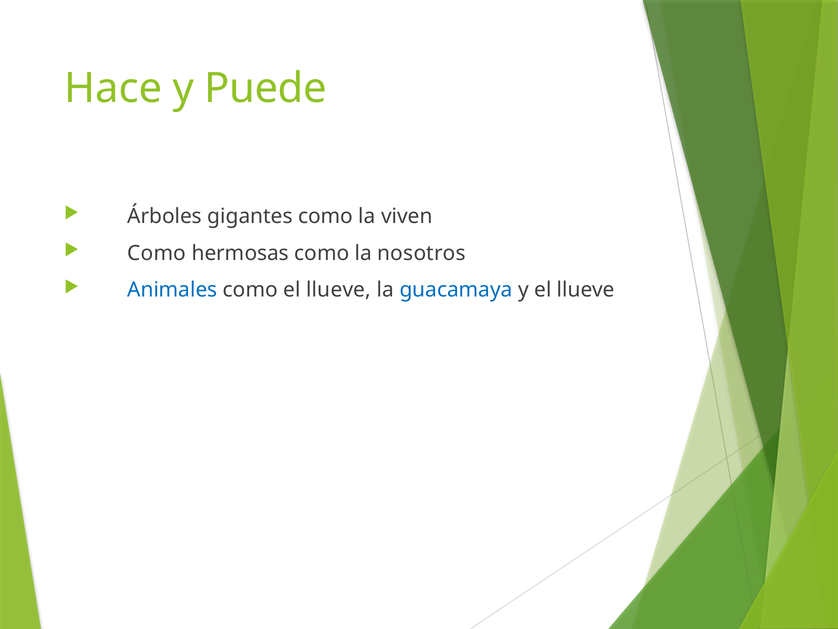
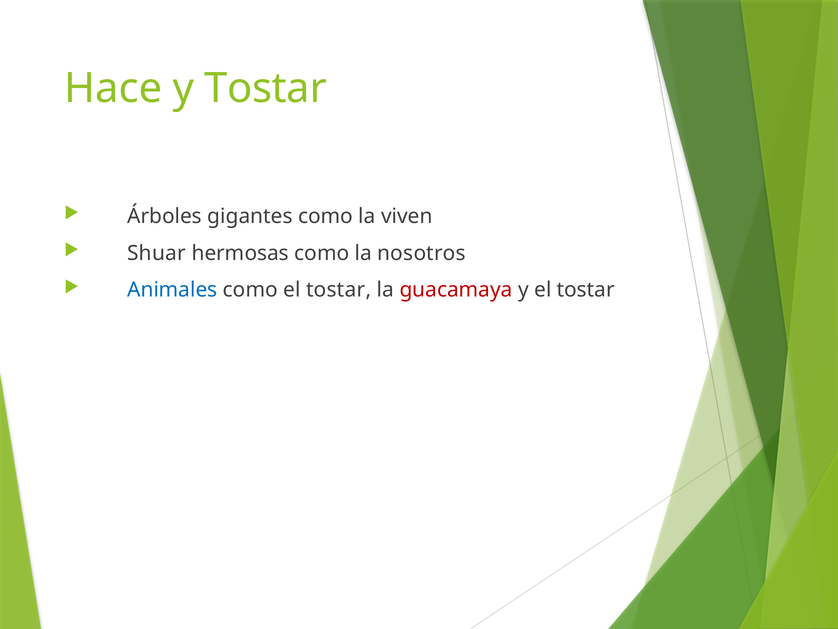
y Puede: Puede -> Tostar (266, 88)
Como: Como -> Shuar (157, 253)
como el llueve: llueve -> tostar (339, 290)
guacamaya colour: blue -> red (456, 290)
y el llueve: llueve -> tostar (586, 290)
